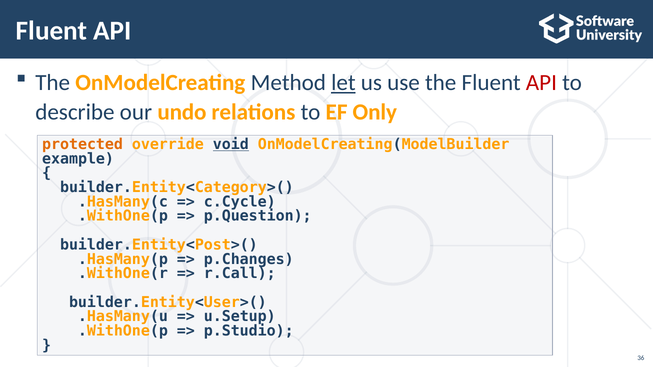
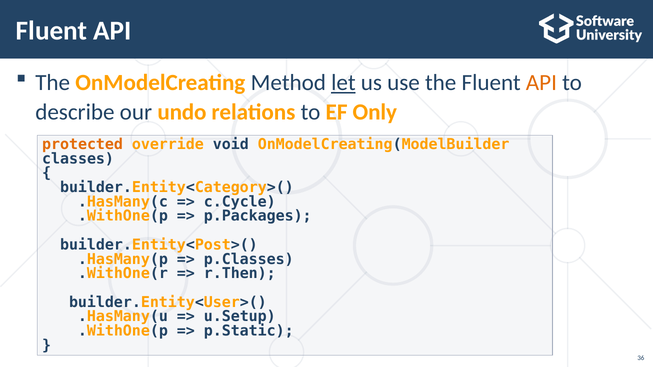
API colour: red -> orange (541, 83)
void underline: present -> none (231, 144)
example: example -> classes (78, 159)
p.Question: p.Question -> p.Packages (258, 216)
p.Changes: p.Changes -> p.Classes (249, 259)
r.Call: r.Call -> r.Then (240, 274)
p.Studio: p.Studio -> p.Static (249, 331)
